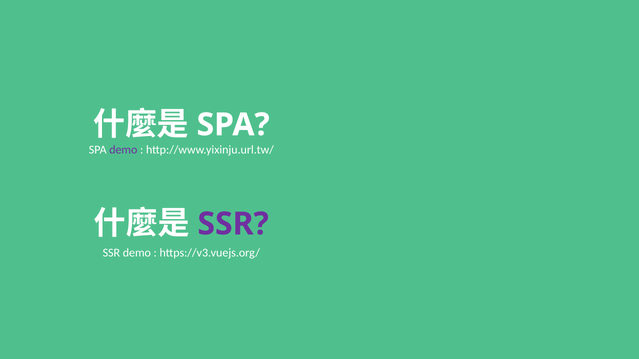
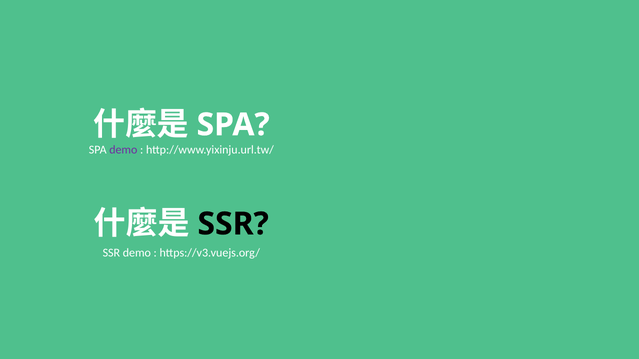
SSR colour: purple -> black (233, 224)
